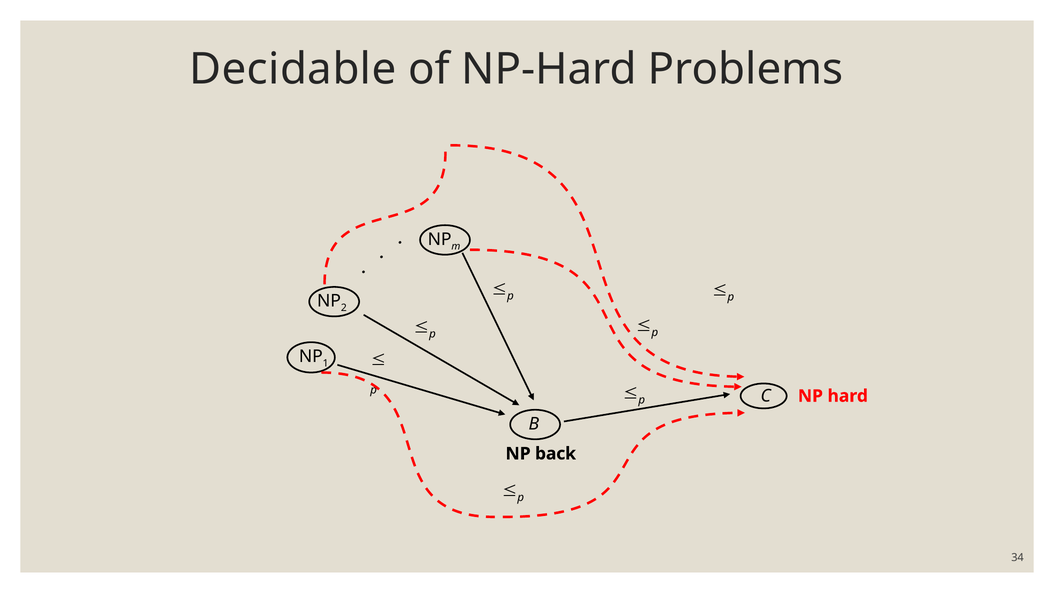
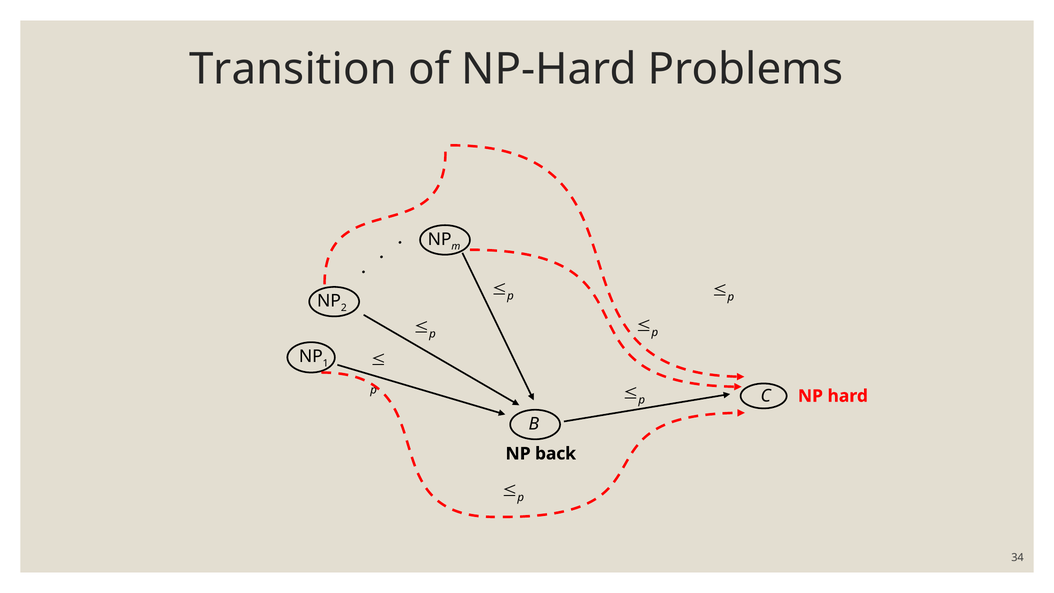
Decidable: Decidable -> Transition (293, 69)
